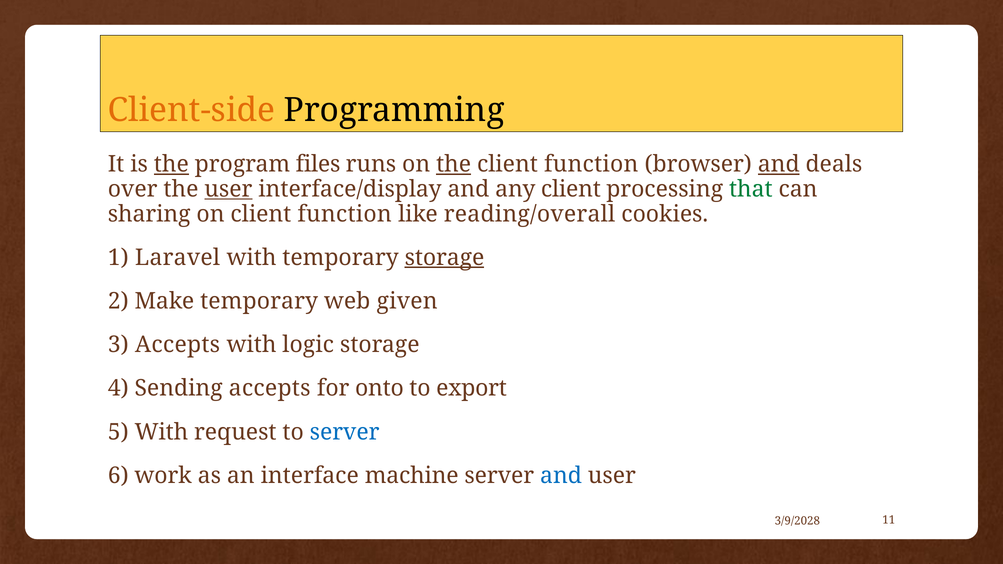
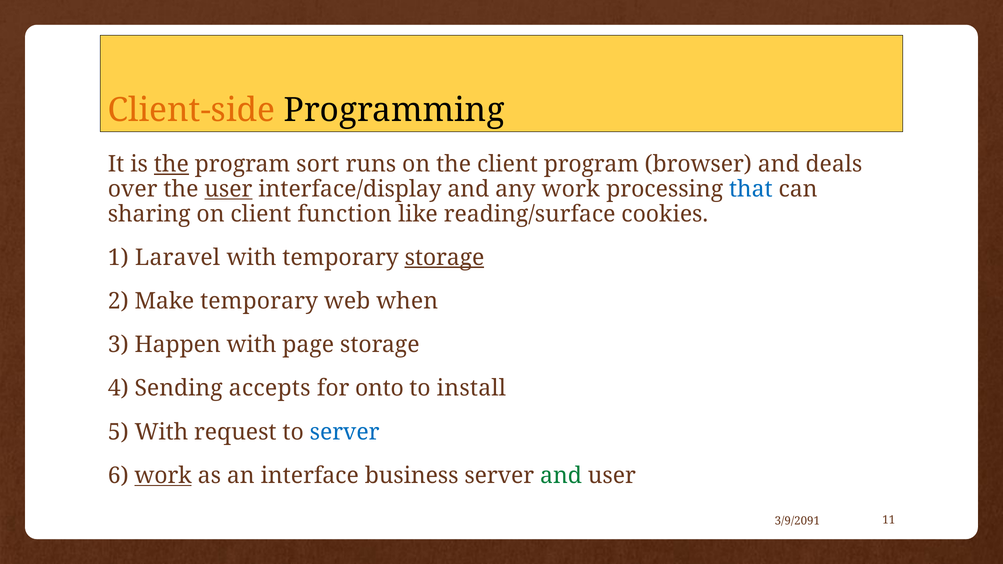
files: files -> sort (318, 164)
the underline: present -> none (454, 164)
function: function -> program (591, 164)
and underline: present -> none (779, 164)
any client: client -> work (571, 189)
that colour: green -> blue (751, 189)
reading/overall: reading/overall -> reading/surface (530, 214)
given: given -> when (407, 301)
3 Accepts: Accepts -> Happen (178, 345)
logic: logic -> page (308, 345)
export: export -> install (471, 389)
work underline: none -> present (163, 476)
machine: machine -> business (412, 476)
and colour: blue -> green (561, 476)
3/9/2028: 3/9/2028 -> 3/9/2091 (797, 521)
